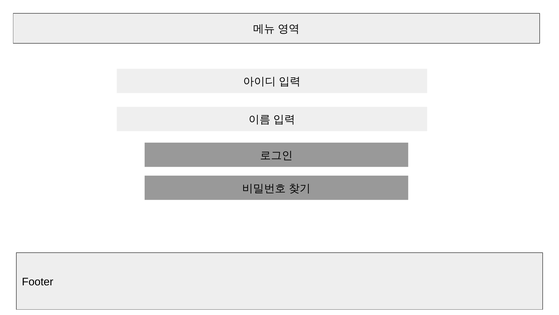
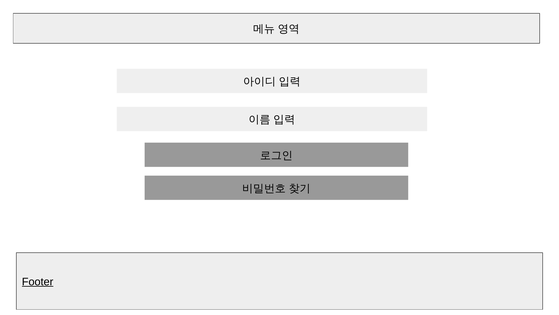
Footer underline: none -> present (38, 281)
